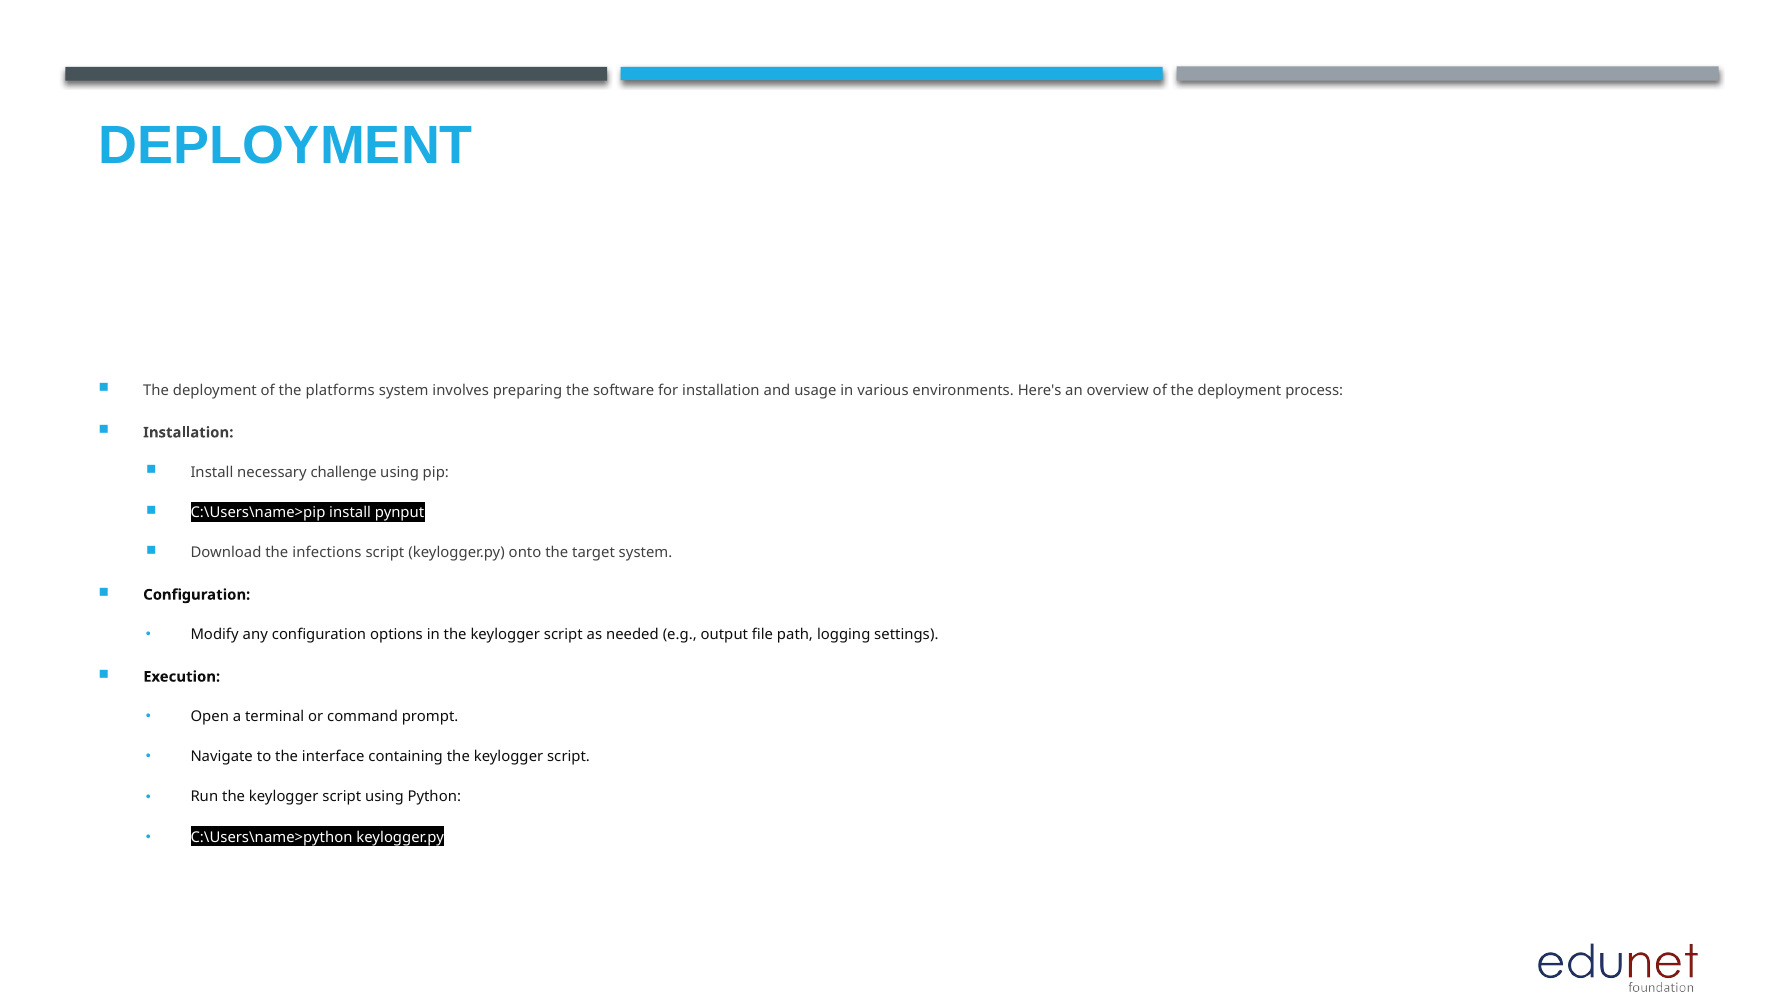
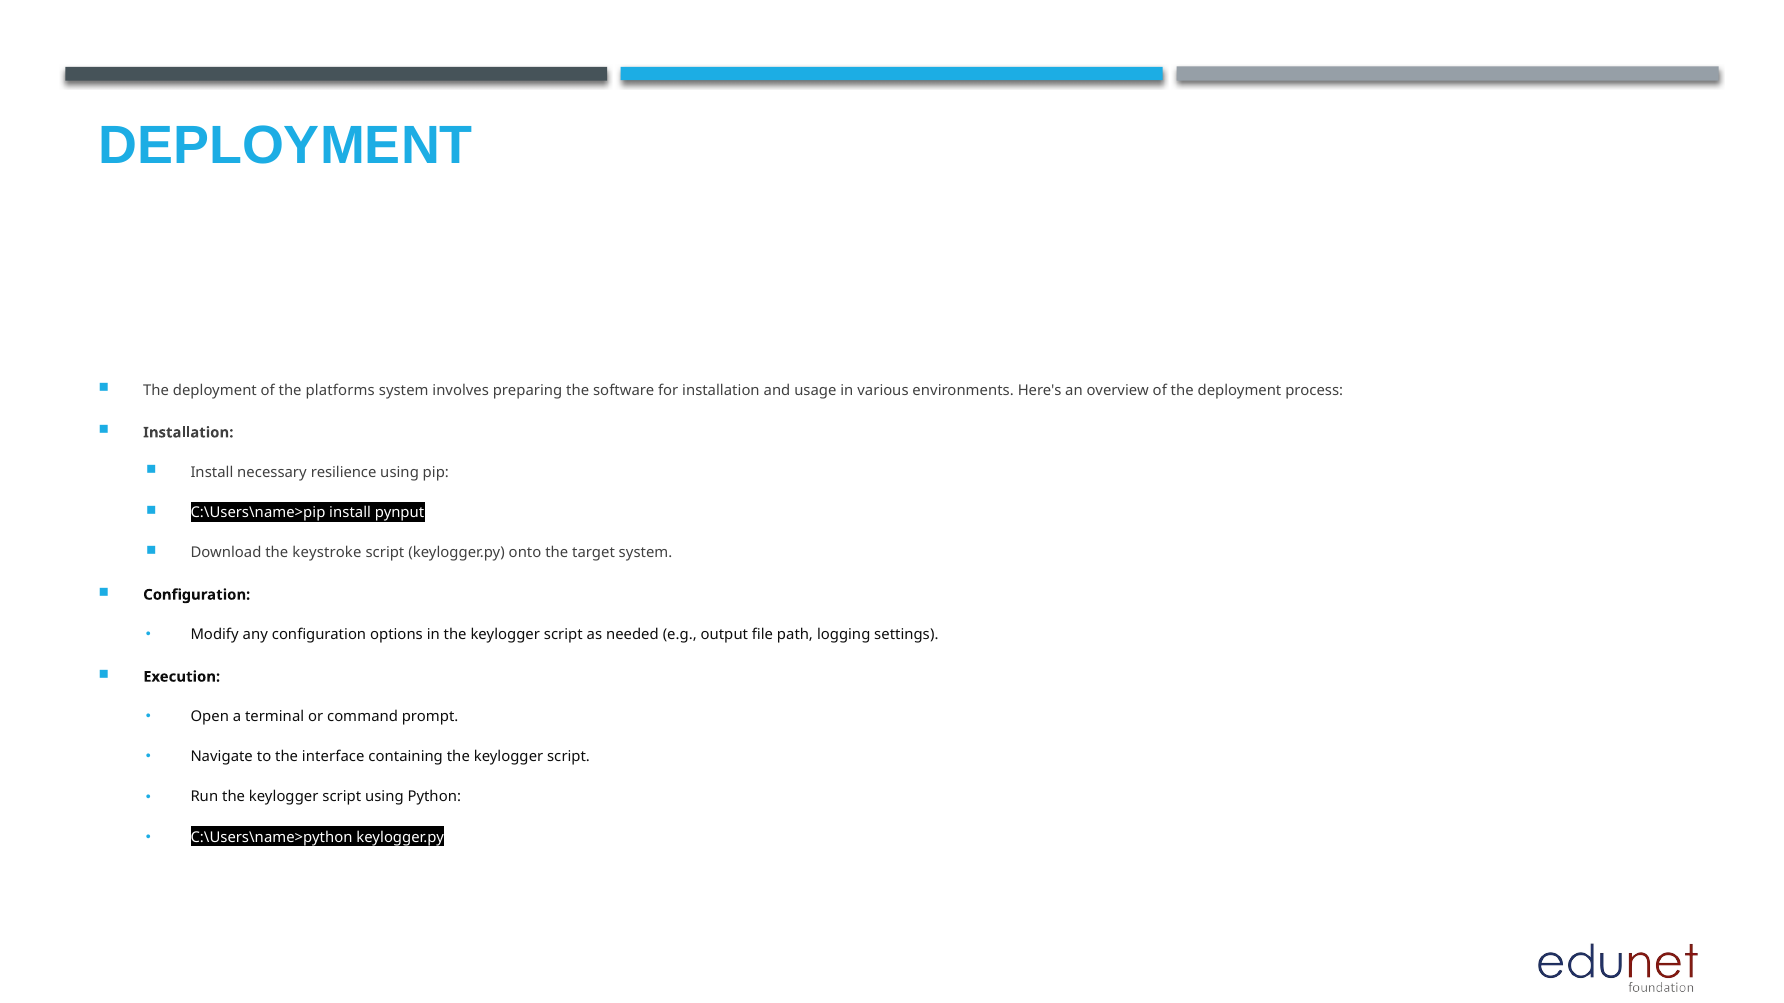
challenge: challenge -> resilience (344, 473)
infections: infections -> keystroke (327, 553)
